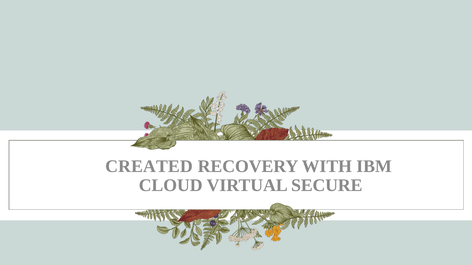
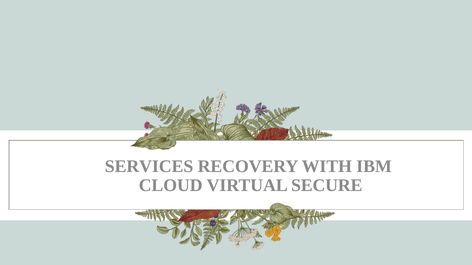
CREATED: CREATED -> SERVICES (149, 167)
